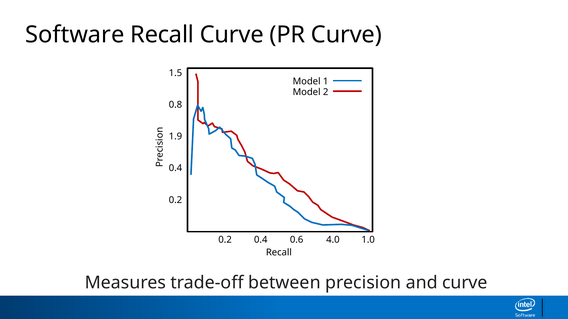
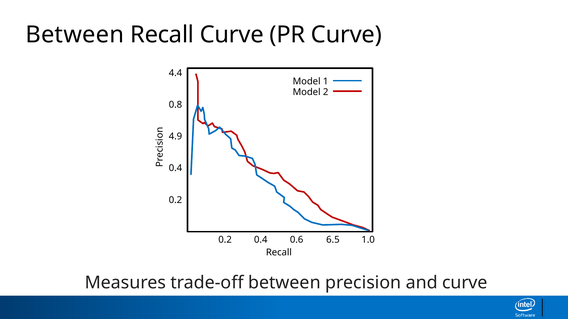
Software: Software -> Between (75, 35)
1.5: 1.5 -> 4.4 (175, 73)
1.9: 1.9 -> 4.9 (175, 137)
4.0: 4.0 -> 6.5 (333, 240)
